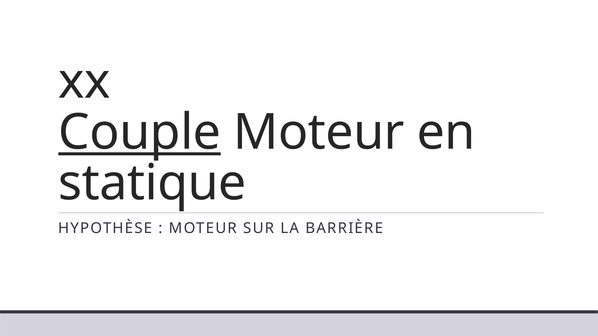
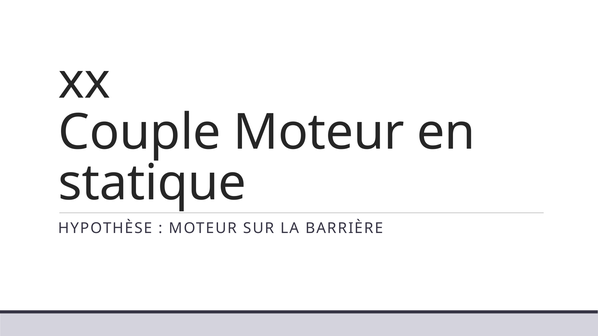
Couple underline: present -> none (140, 132)
